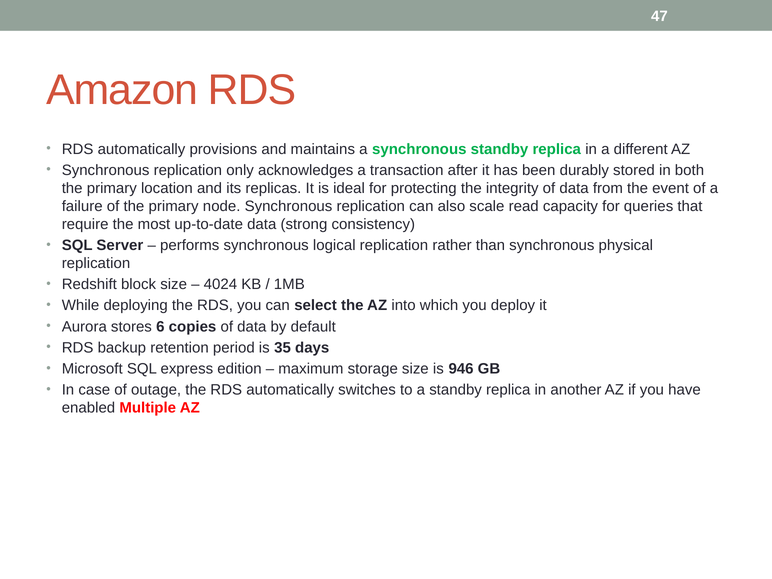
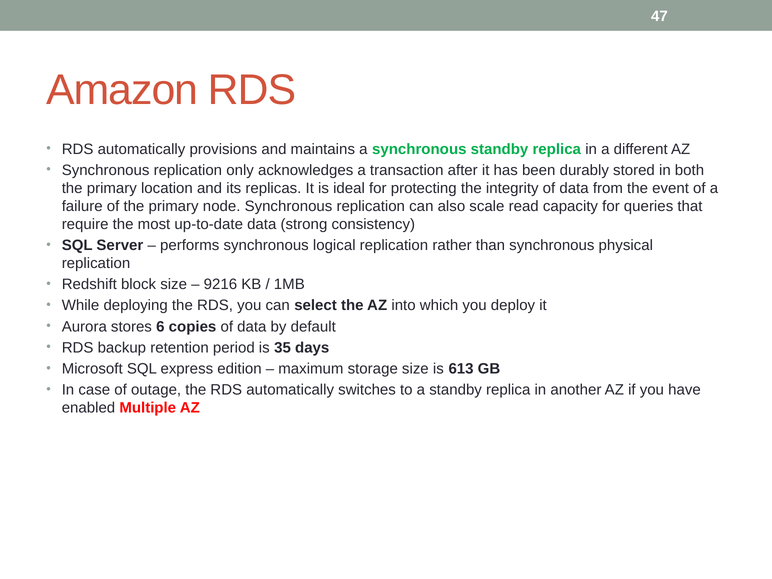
4024: 4024 -> 9216 (220, 284)
946: 946 -> 613 (461, 369)
